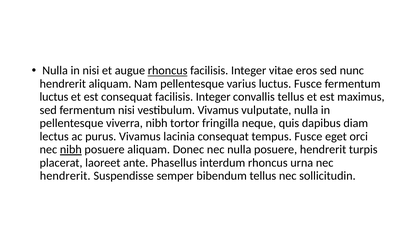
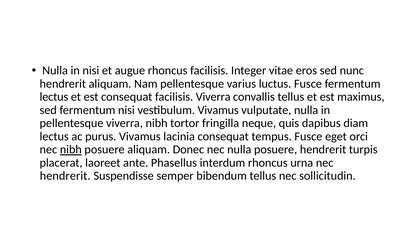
rhoncus underline: present -> none (168, 71)
luctus: luctus -> lectus (54, 97)
consequat facilisis Integer: Integer -> Viverra (213, 97)
